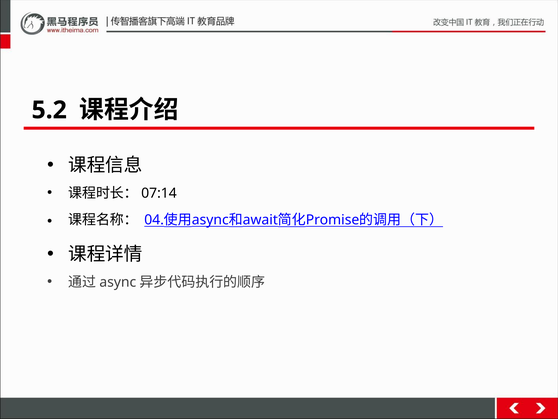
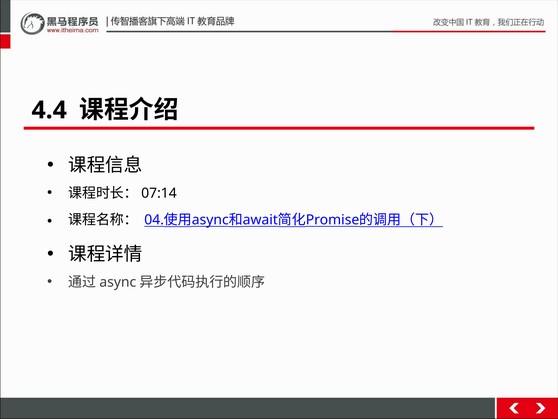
5.2: 5.2 -> 4.4 (49, 110)
